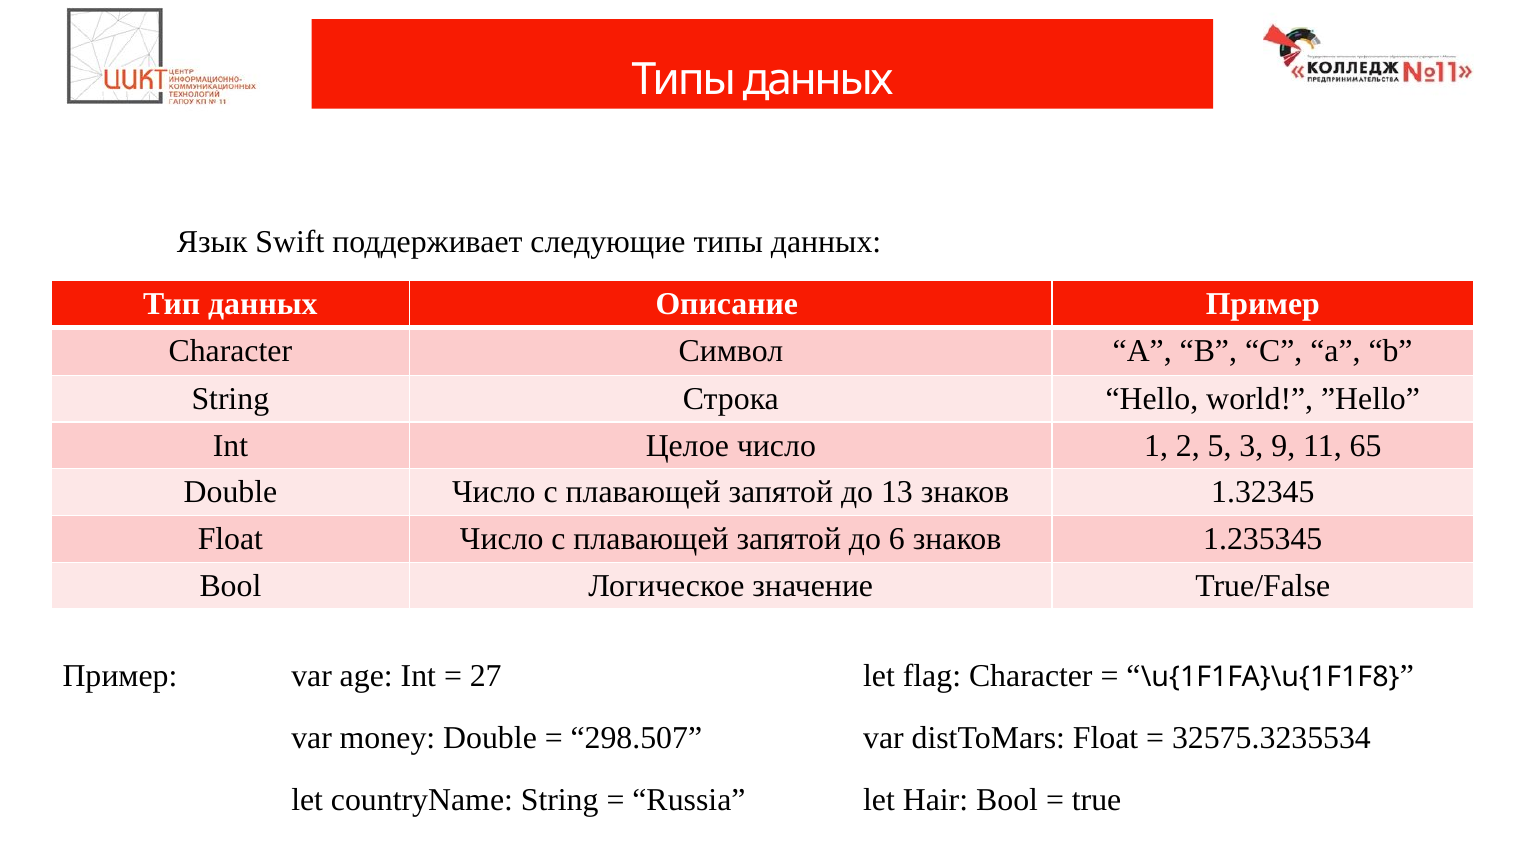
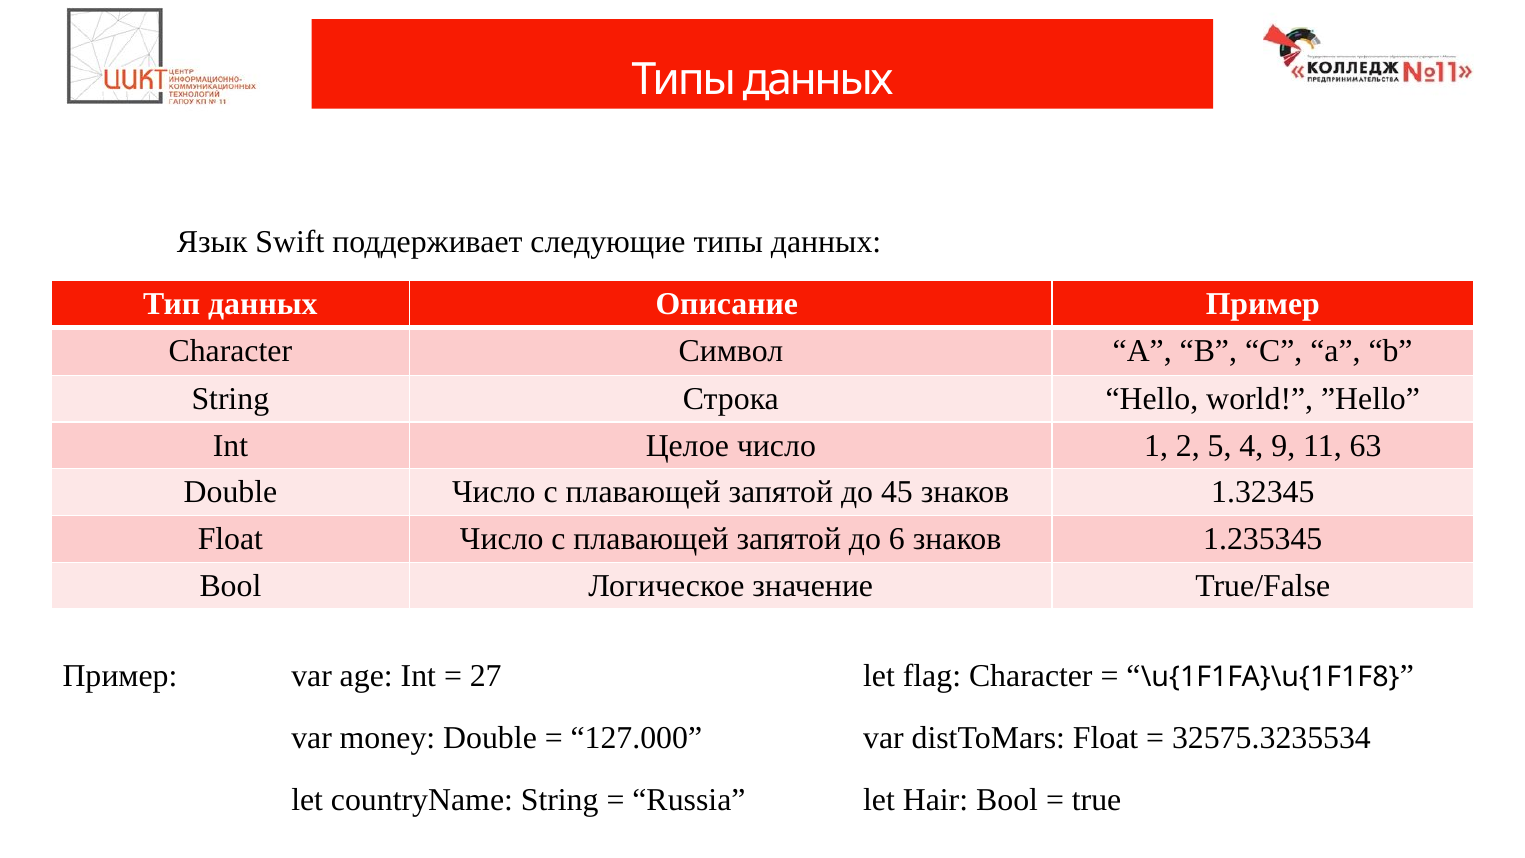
3: 3 -> 4 (1251, 446)
65: 65 -> 63 (1365, 446)
13: 13 -> 45 (897, 492)
298.507: 298.507 -> 127.000 (636, 738)
